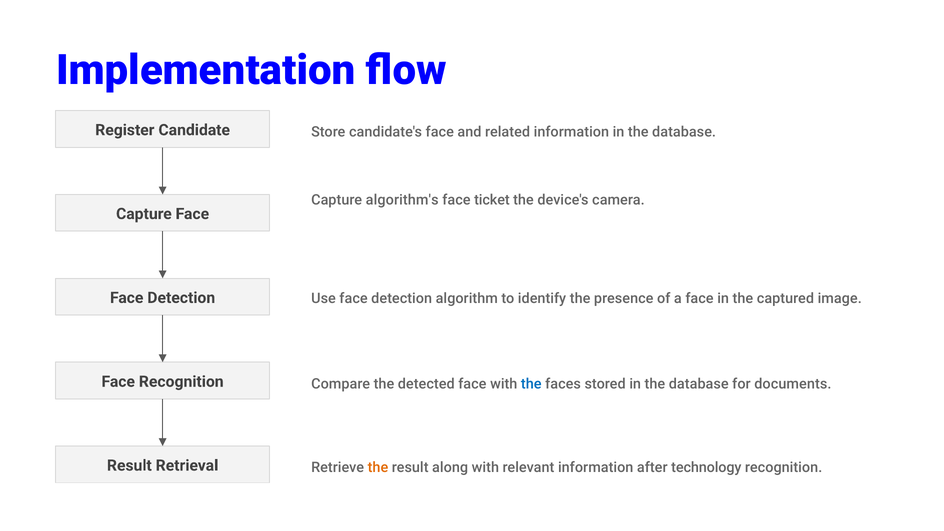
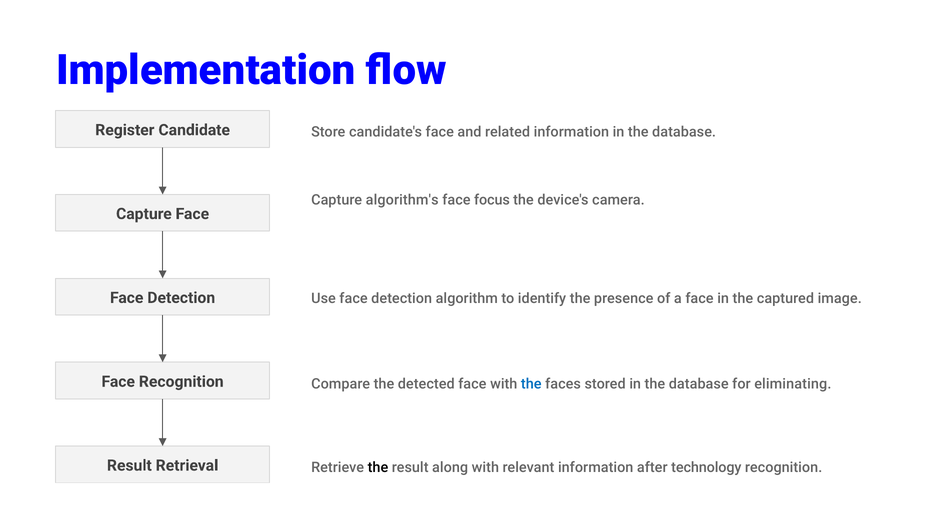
ticket: ticket -> focus (492, 200)
documents: documents -> eliminating (793, 384)
the colour: orange -> black (378, 468)
